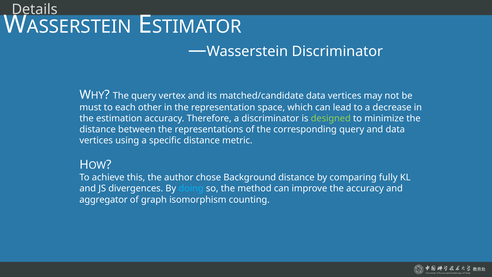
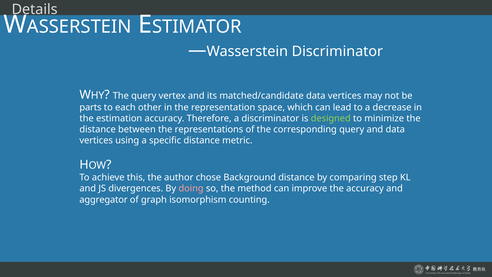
must: must -> parts (91, 107)
fully: fully -> step (388, 177)
doing colour: light blue -> pink (191, 188)
